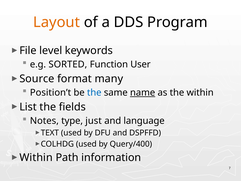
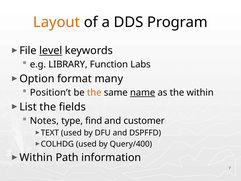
level underline: none -> present (51, 51)
SORTED: SORTED -> LIBRARY (68, 64)
User: User -> Labs (141, 64)
Source: Source -> Option (37, 79)
the colour: blue -> orange (94, 93)
just: just -> find (94, 121)
language: language -> customer (144, 121)
